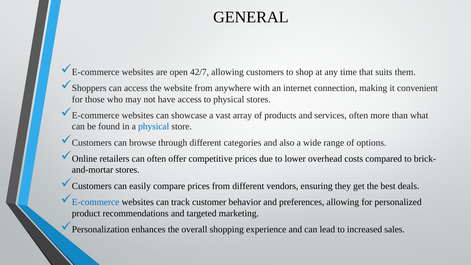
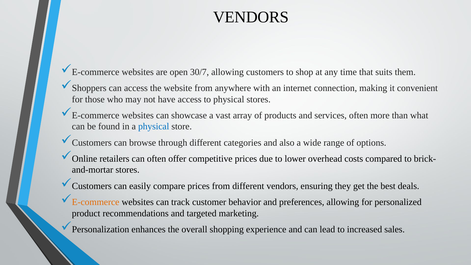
GENERAL: GENERAL -> VENDORS (251, 17)
42/7: 42/7 -> 30/7 (200, 72)
E-commerce colour: blue -> orange (96, 202)
